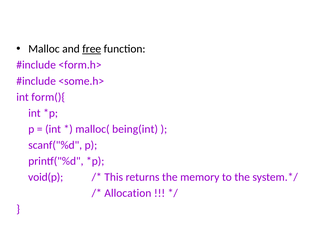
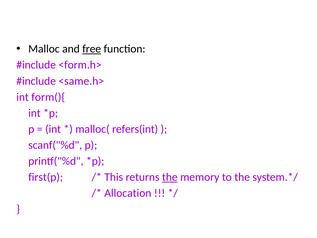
<some.h>: <some.h> -> <same.h> (81, 81)
being(int: being(int -> refers(int (135, 129)
void(p: void(p -> first(p (46, 177)
the underline: none -> present (170, 177)
